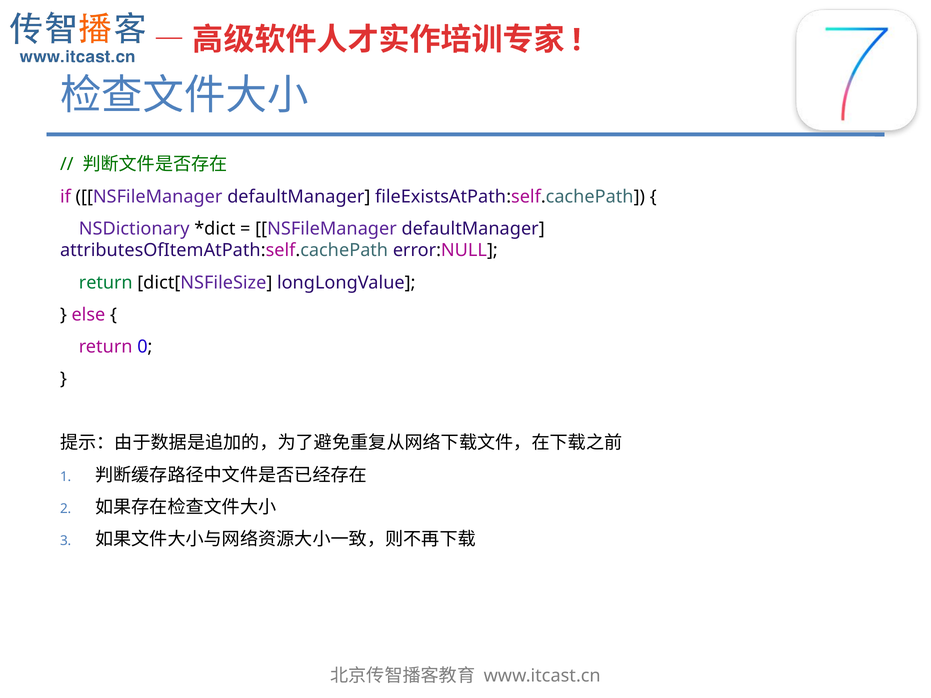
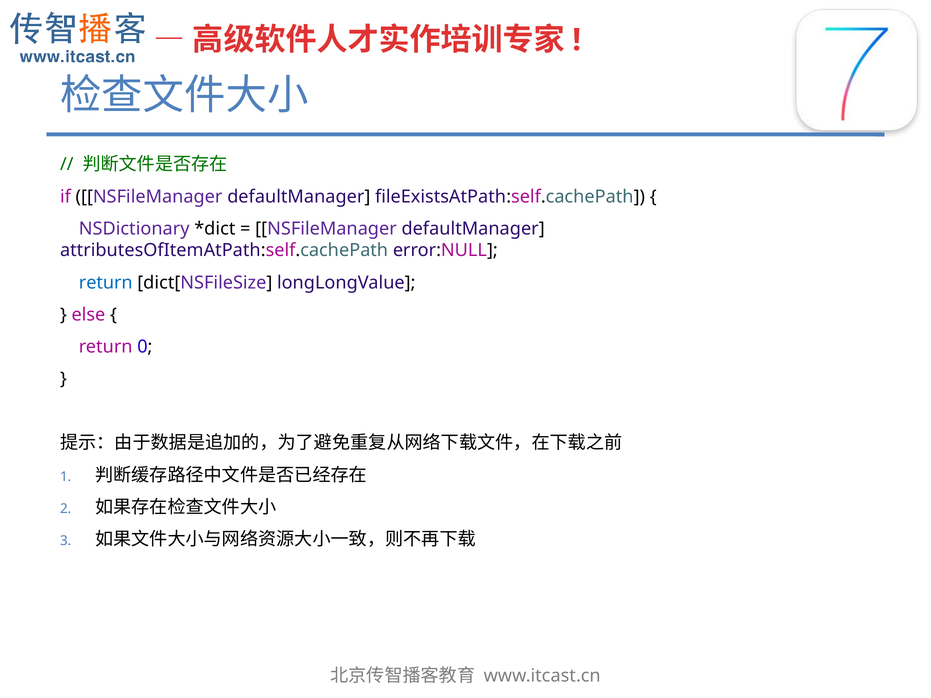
return colour: green -> blue (106, 283)
